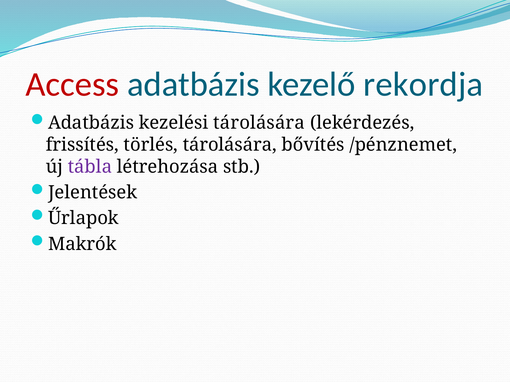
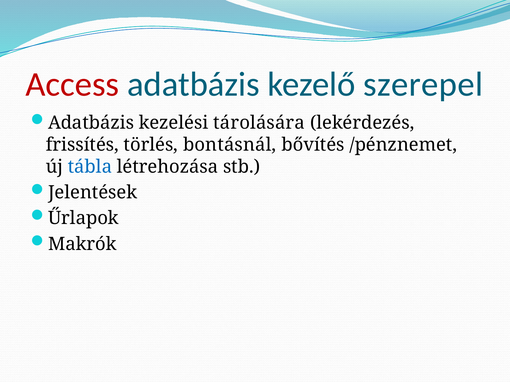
rekordja: rekordja -> szerepel (423, 85)
törlés tárolására: tárolására -> bontásnál (230, 145)
tábla colour: purple -> blue (90, 167)
